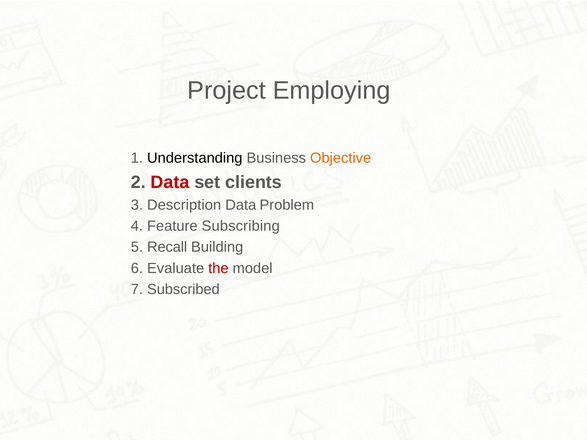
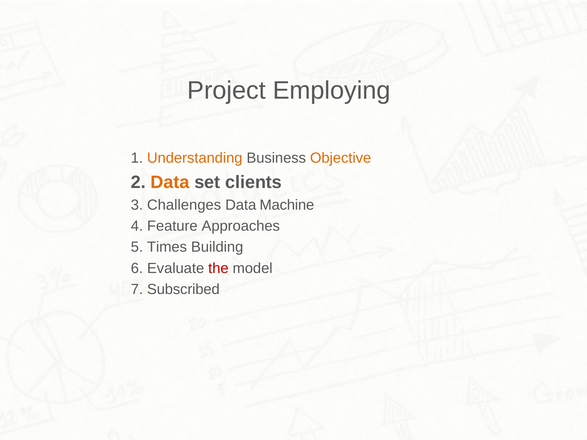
Understanding colour: black -> orange (195, 158)
Data colour: red -> orange (170, 182)
Description: Description -> Challenges (184, 205)
Problem: Problem -> Machine (287, 205)
Subscribing: Subscribing -> Approaches (241, 226)
Recall: Recall -> Times (167, 247)
